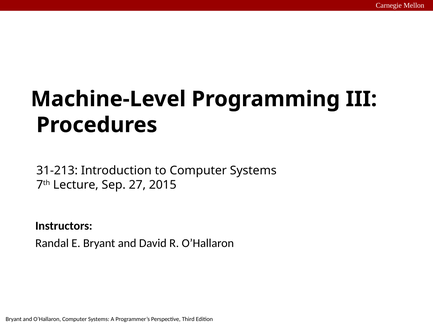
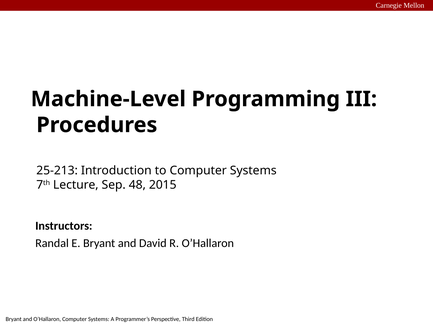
31-213: 31-213 -> 25-213 (57, 171)
27: 27 -> 48 (137, 185)
